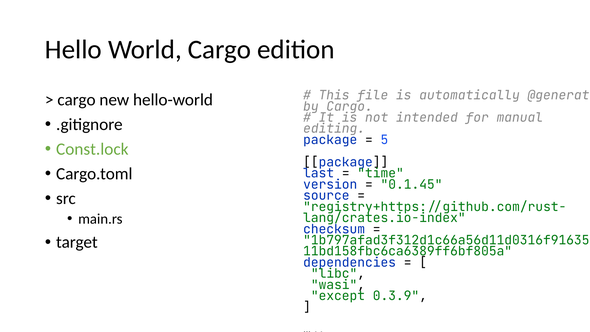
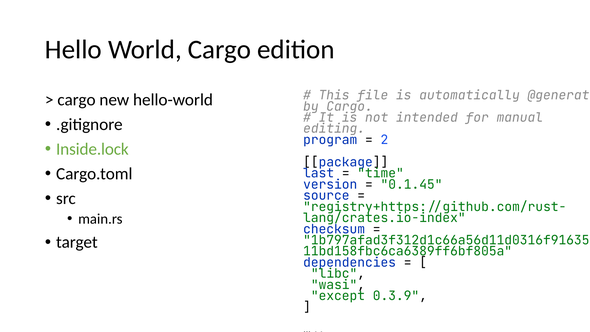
package: package -> program (330, 140)
5: 5 -> 2 (384, 140)
Const.lock: Const.lock -> Inside.lock (92, 149)
